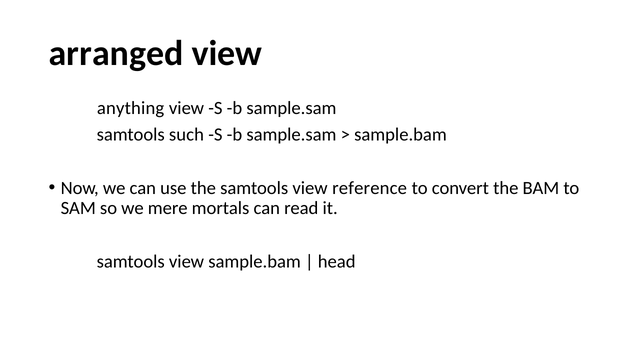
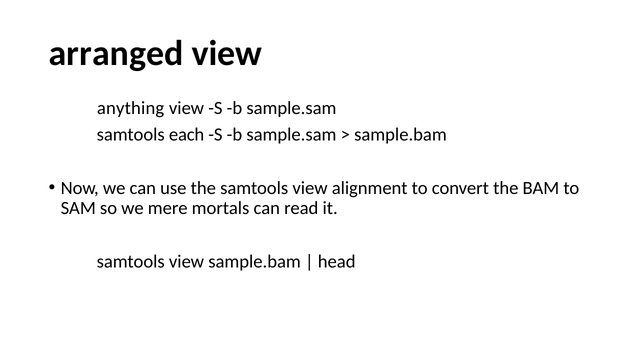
such: such -> each (187, 135)
reference: reference -> alignment (370, 188)
